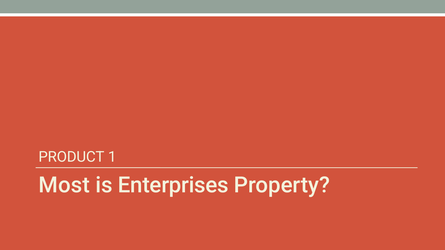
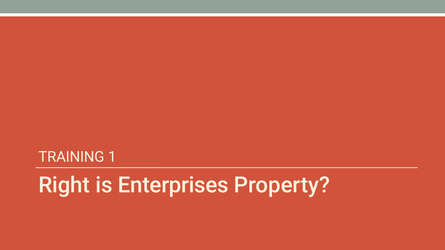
PRODUCT: PRODUCT -> TRAINING (71, 157)
Most: Most -> Right (64, 185)
